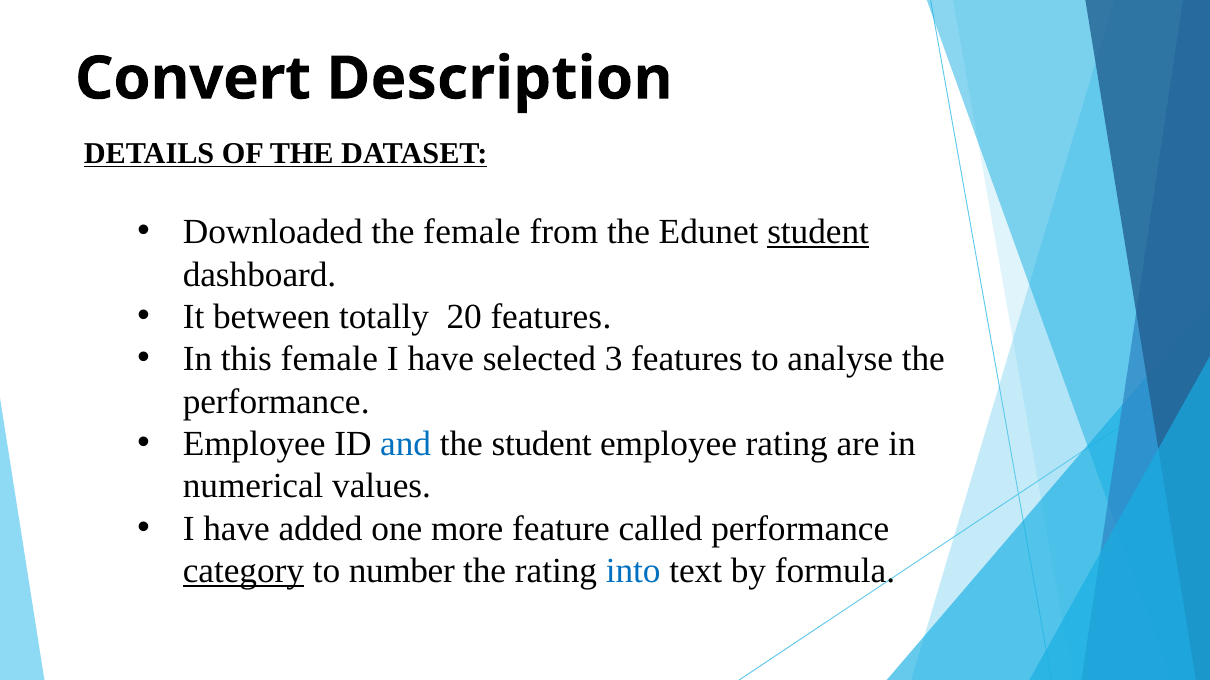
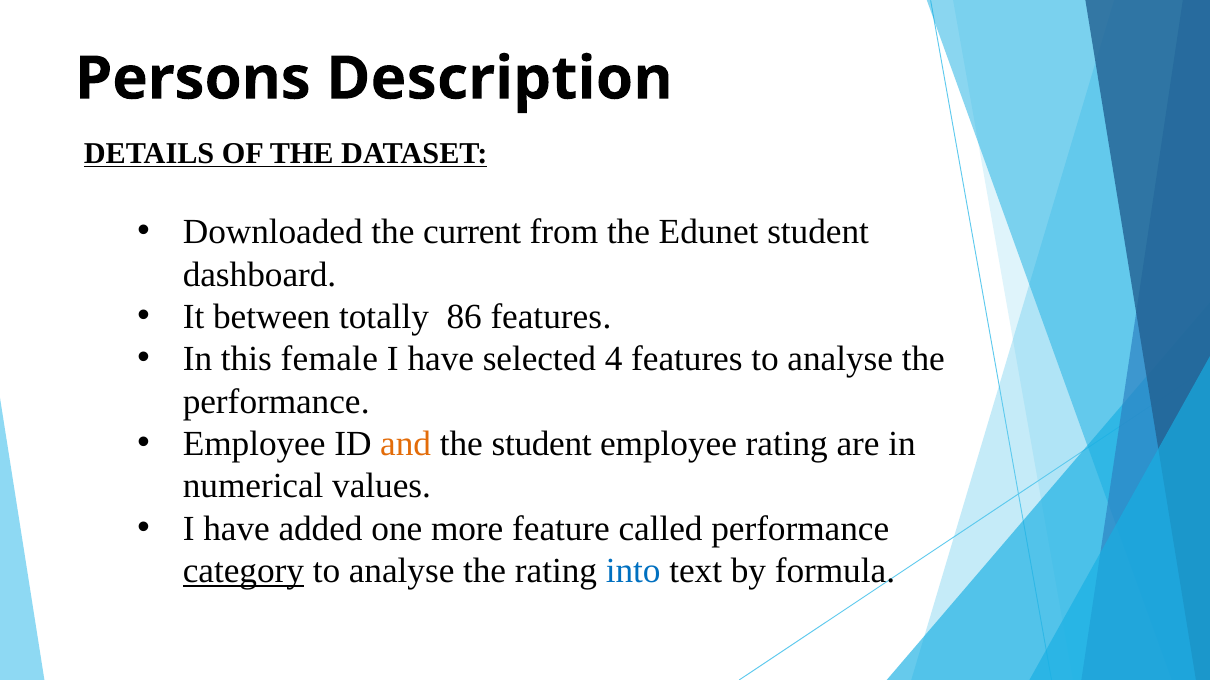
Convert: Convert -> Persons (193, 79)
the female: female -> current (472, 232)
student underline: present -> none (818, 232)
20: 20 -> 86 (464, 317)
3: 3 -> 4 (614, 359)
and colour: blue -> orange (406, 444)
number: number -> analyse (402, 571)
